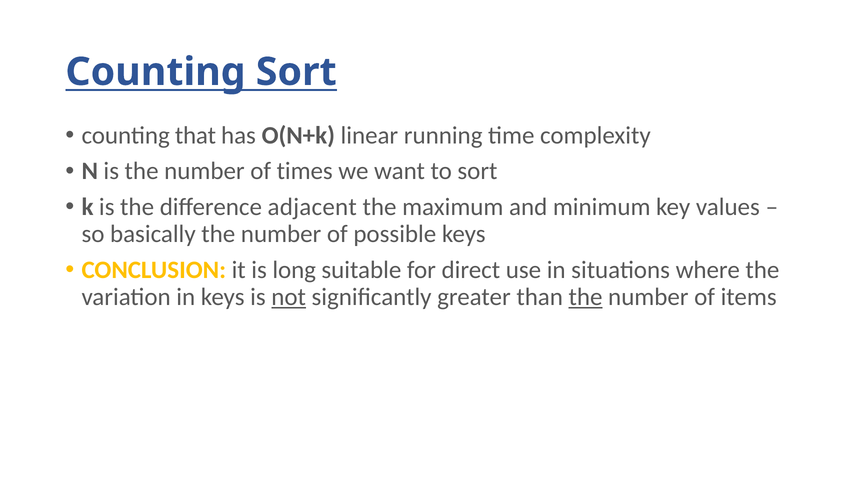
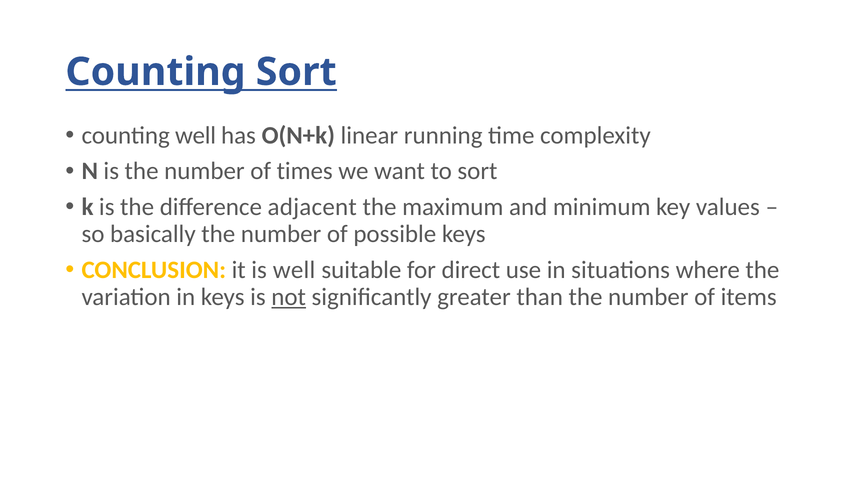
counting that: that -> well (196, 136)
is long: long -> well (294, 270)
the underline: present -> none (586, 297)
